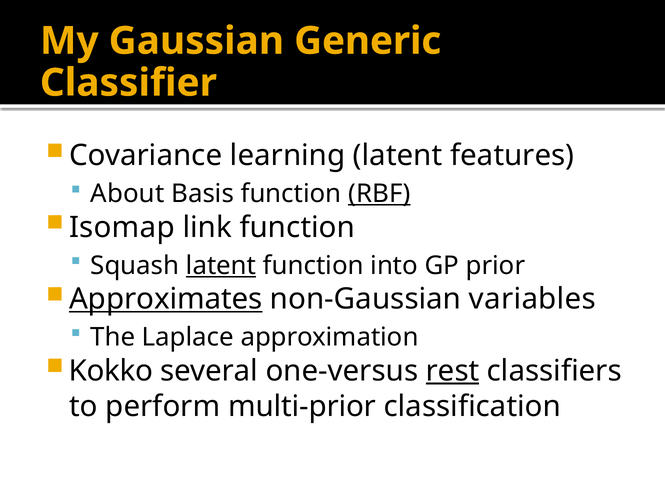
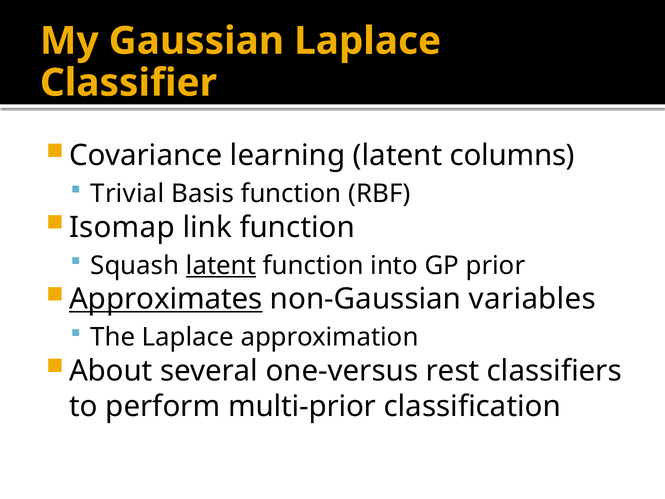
Gaussian Generic: Generic -> Laplace (368, 41)
features: features -> columns (512, 156)
About: About -> Trivial (127, 194)
RBF underline: present -> none (379, 194)
Kokko: Kokko -> About (111, 371)
rest underline: present -> none (453, 371)
